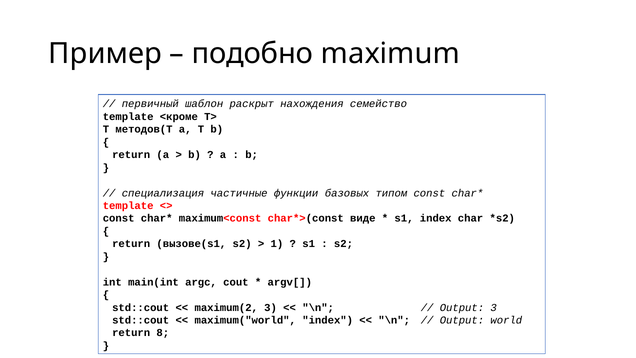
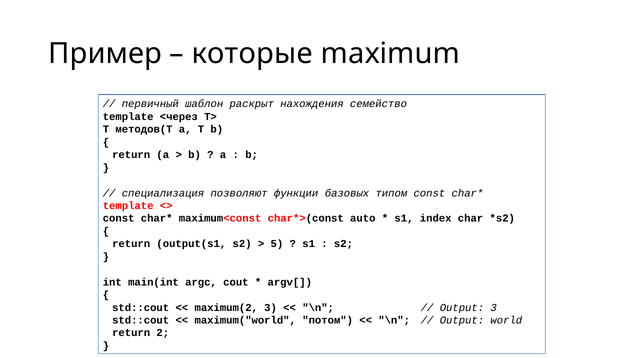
подобно: подобно -> которые (252, 53)
<кроме: <кроме -> <через (179, 117)
частичные: частичные -> позволяют (239, 193)
виде: виде -> auto (363, 218)
вызове(s1: вызове(s1 -> output(s1 (191, 244)
1: 1 -> 5 (277, 244)
maximum("world index: index -> потом (328, 320)
8: 8 -> 2 (163, 333)
